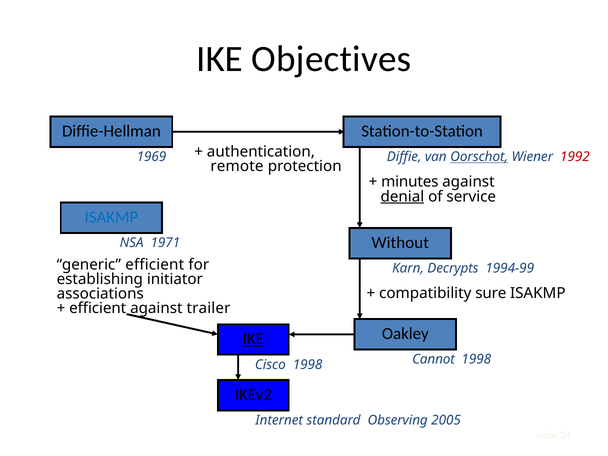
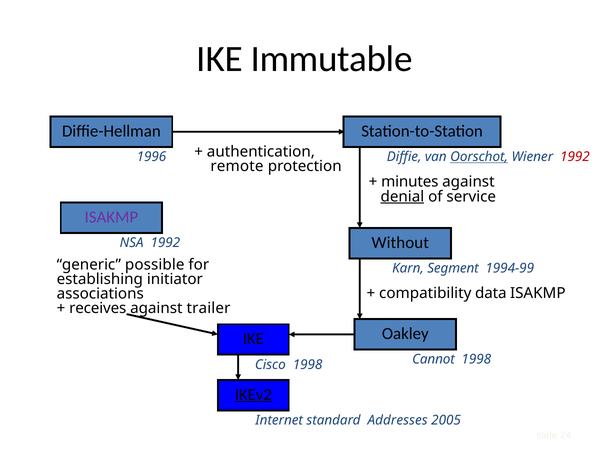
Objectives: Objectives -> Immutable (332, 59)
1969: 1969 -> 1996 (151, 157)
ISAKMP colour: blue -> purple (111, 217)
NSA 1971: 1971 -> 1992 (165, 243)
generic efficient: efficient -> possible (155, 265)
Decrypts: Decrypts -> Segment (453, 268)
sure: sure -> data (491, 293)
efficient: efficient -> receives (98, 308)
IKE underline: present -> none (253, 339)
IKEv2 underline: none -> present (253, 394)
Observing: Observing -> Addresses (398, 420)
